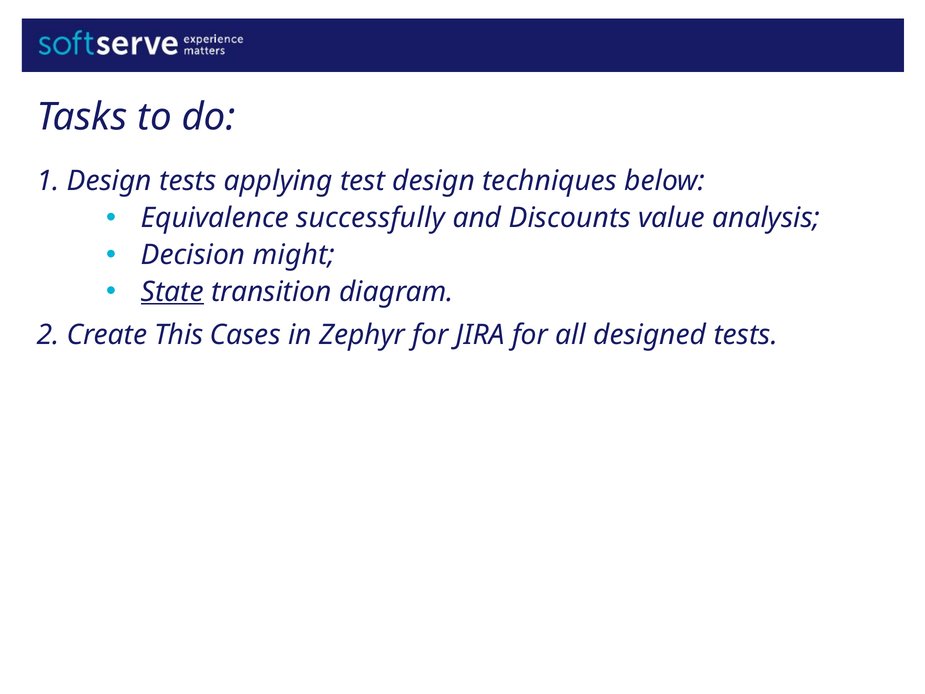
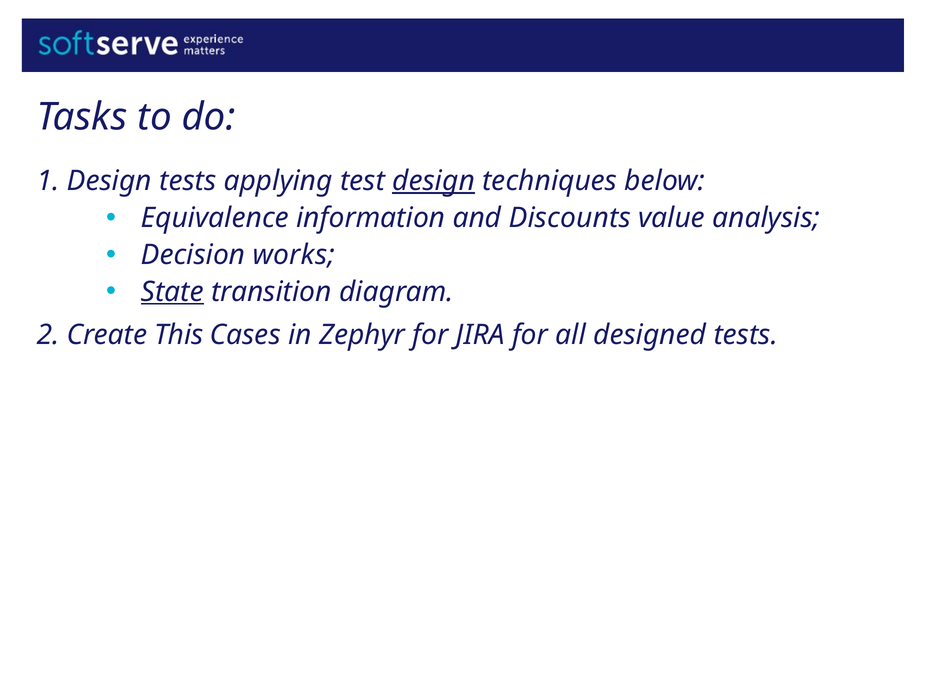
design underline: none -> present (434, 181)
successfully: successfully -> information (371, 218)
might: might -> works (294, 255)
